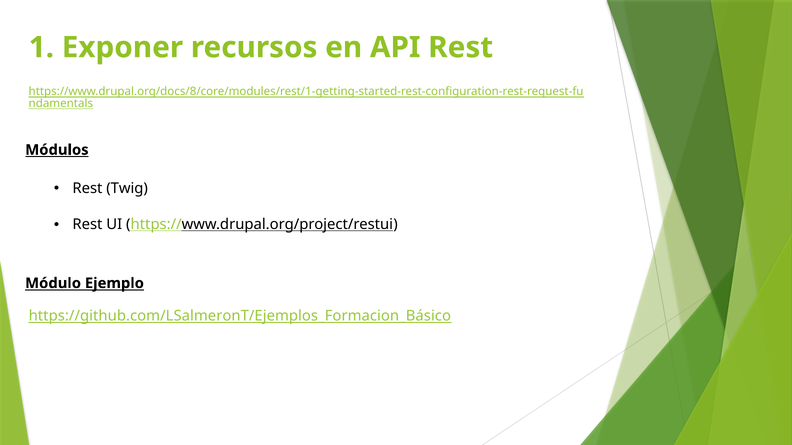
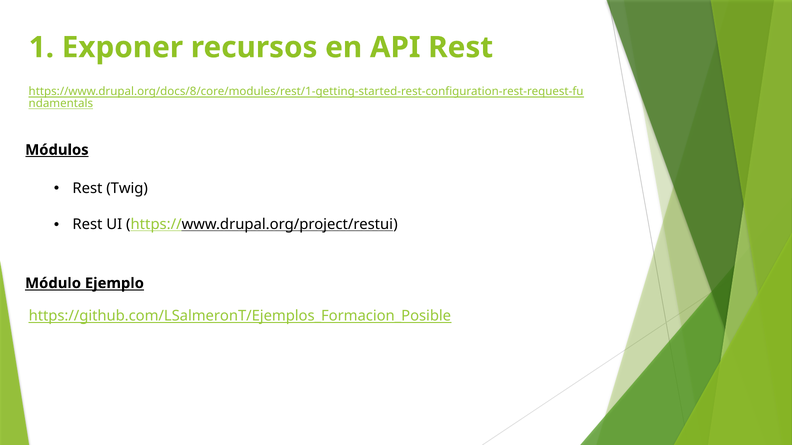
https://github.com/LSalmeronT/Ejemplos_Formacion_Básico: https://github.com/LSalmeronT/Ejemplos_Formacion_Básico -> https://github.com/LSalmeronT/Ejemplos_Formacion_Posible (240, 316)
